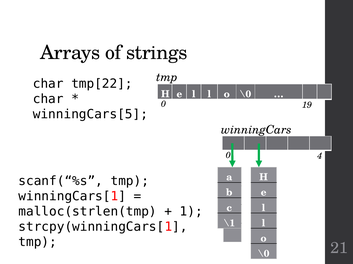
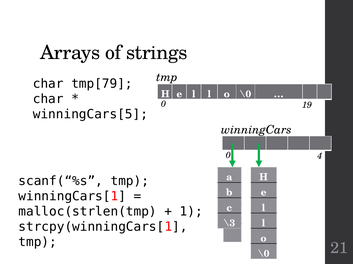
tmp[22: tmp[22 -> tmp[79 (102, 84)
\1: \1 -> \3 (229, 224)
